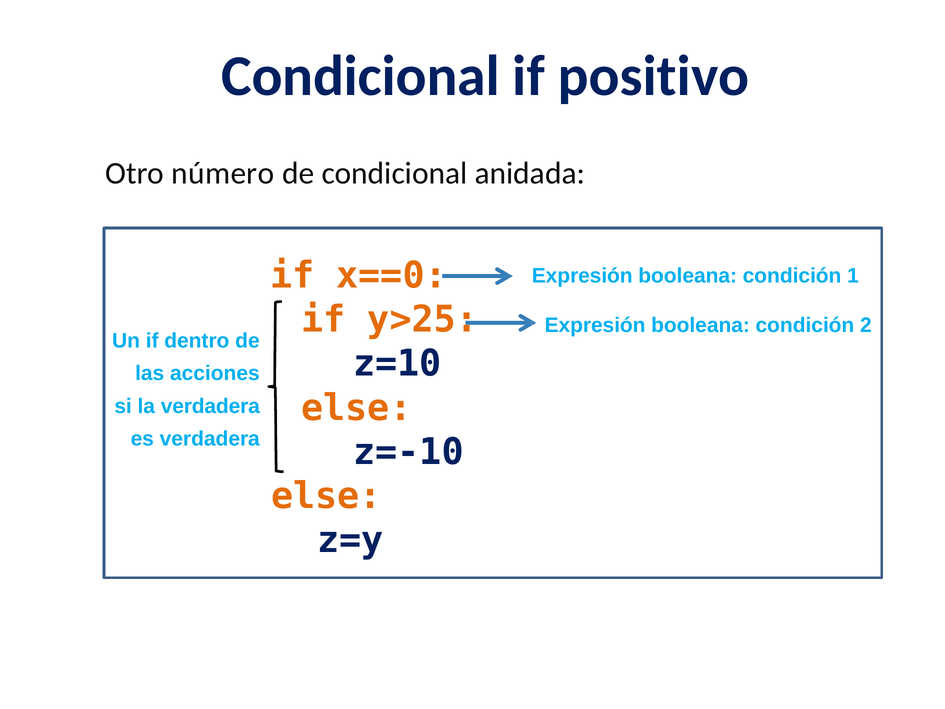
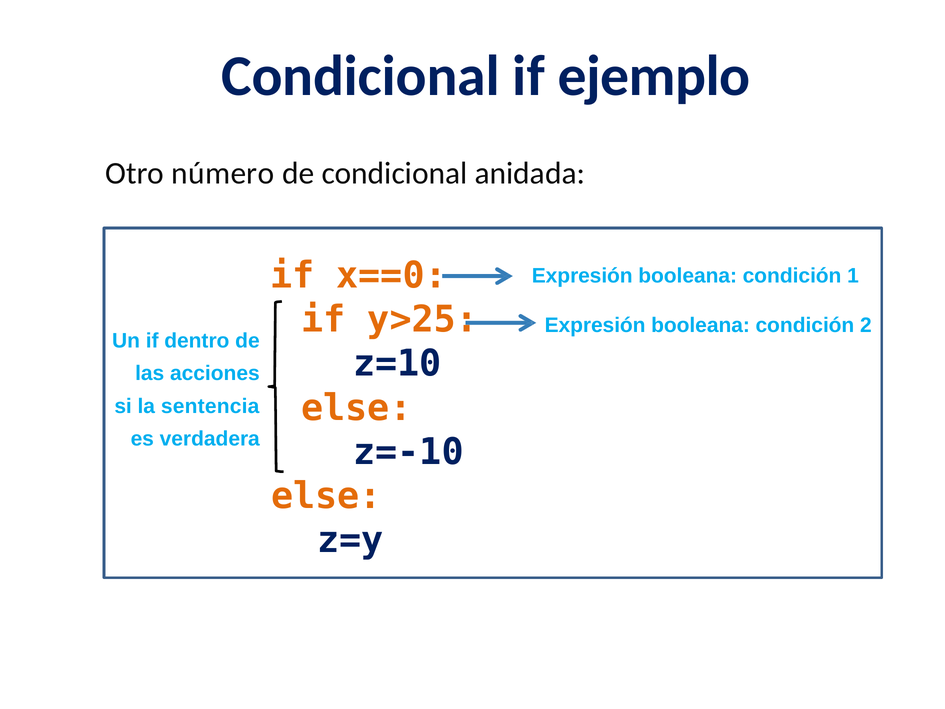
positivo: positivo -> ejemplo (654, 76)
la verdadera: verdadera -> sentencia (210, 406)
